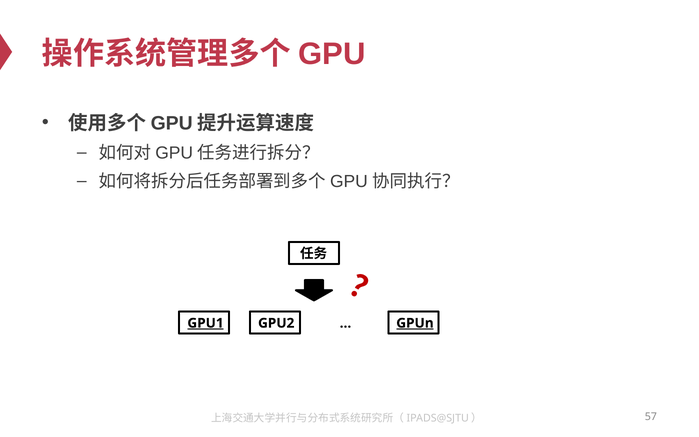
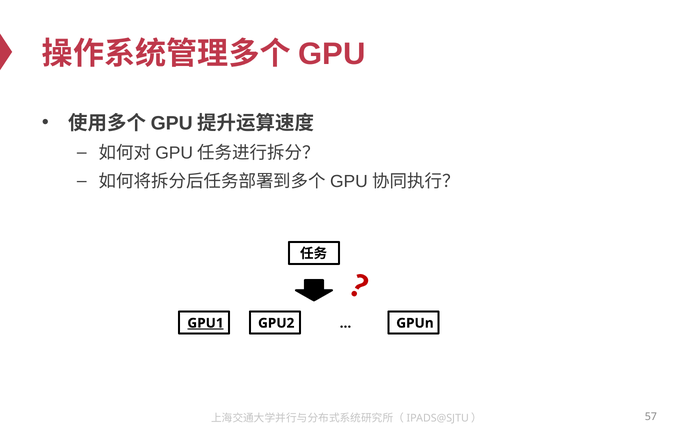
GPUn underline: present -> none (415, 323)
